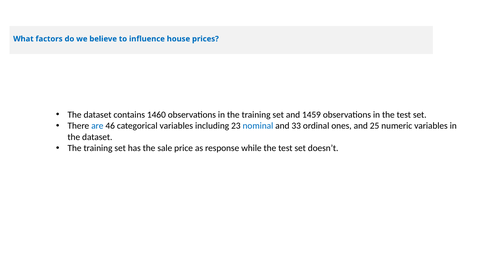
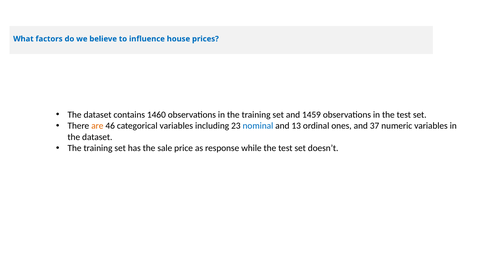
are colour: blue -> orange (97, 126)
33: 33 -> 13 (296, 126)
25: 25 -> 37 (375, 126)
